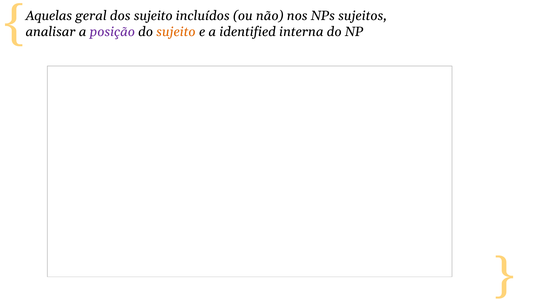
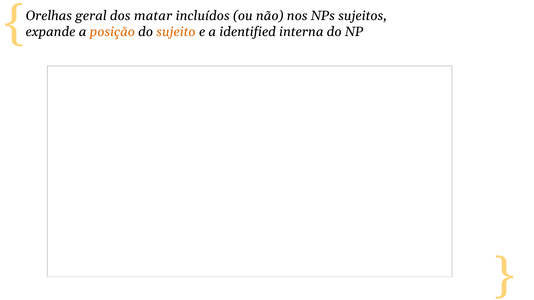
Aquelas: Aquelas -> Orelhas (49, 16)
dos sujeito: sujeito -> matar (153, 16)
analisar: analisar -> expande (51, 32)
posição colour: purple -> orange (112, 32)
